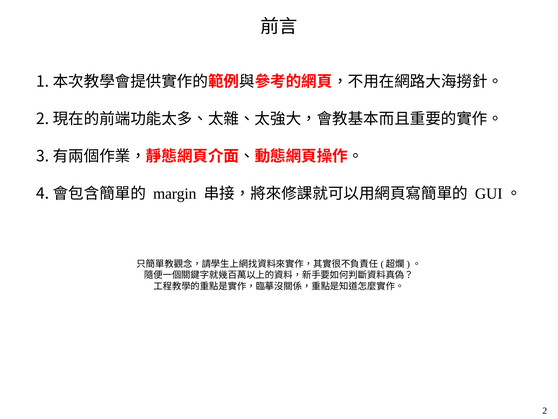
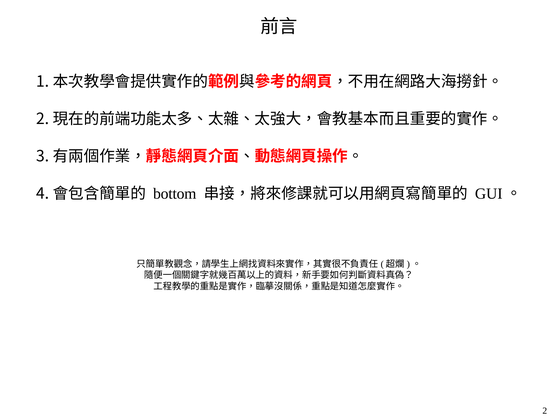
margin: margin -> bottom (175, 193)
